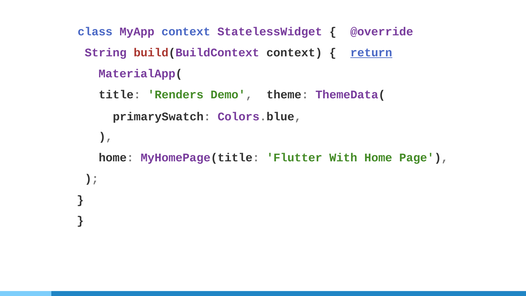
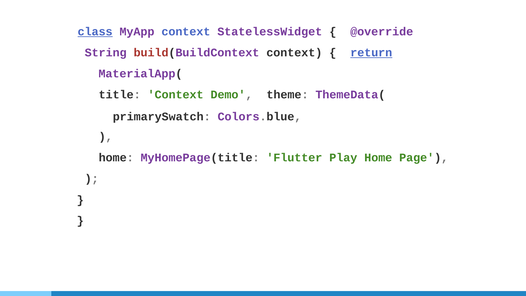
class underline: none -> present (95, 32)
title Renders: Renders -> Context (176, 95)
With: With -> Play (343, 158)
